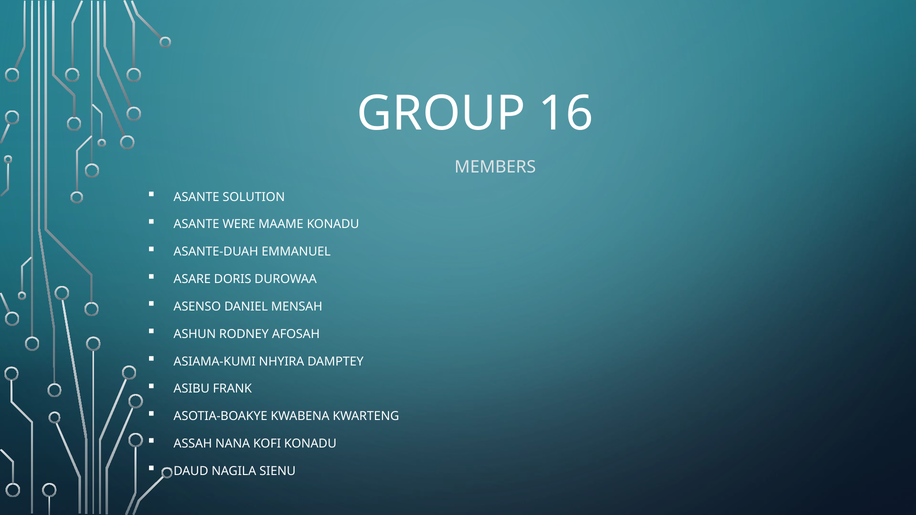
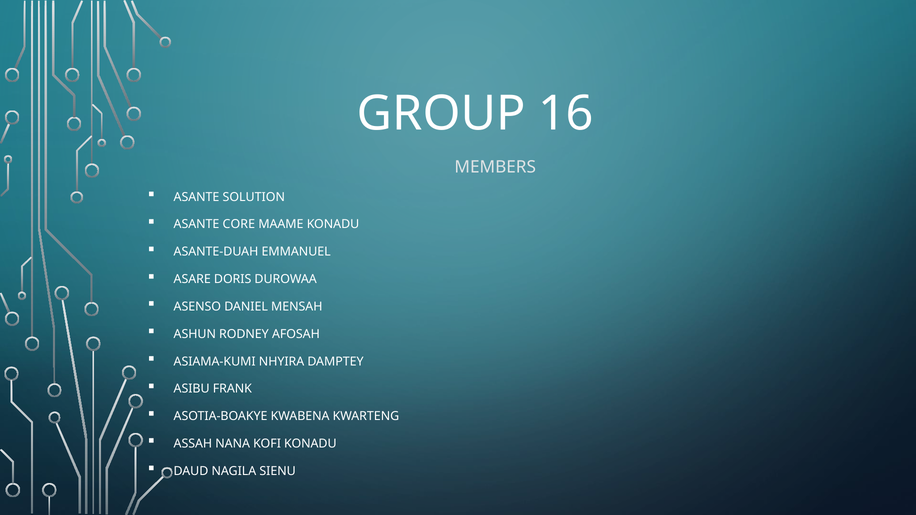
WERE: WERE -> CORE (239, 225)
